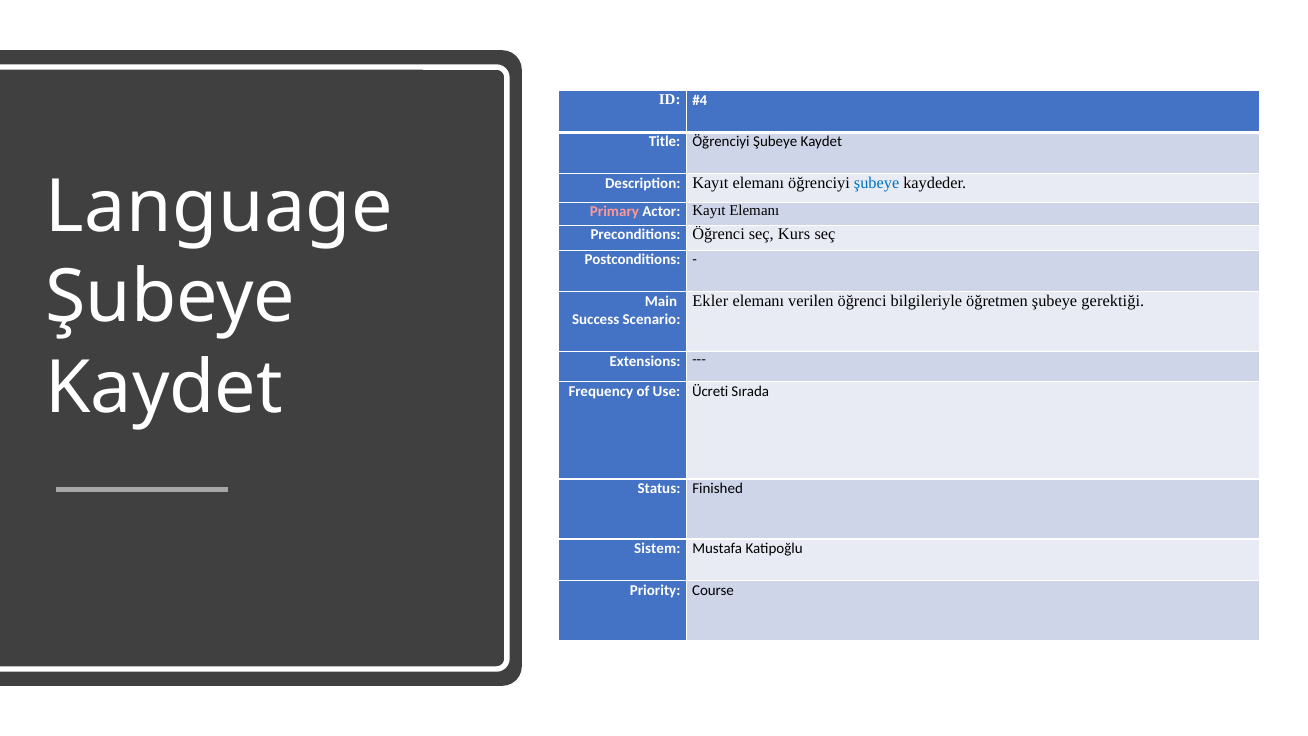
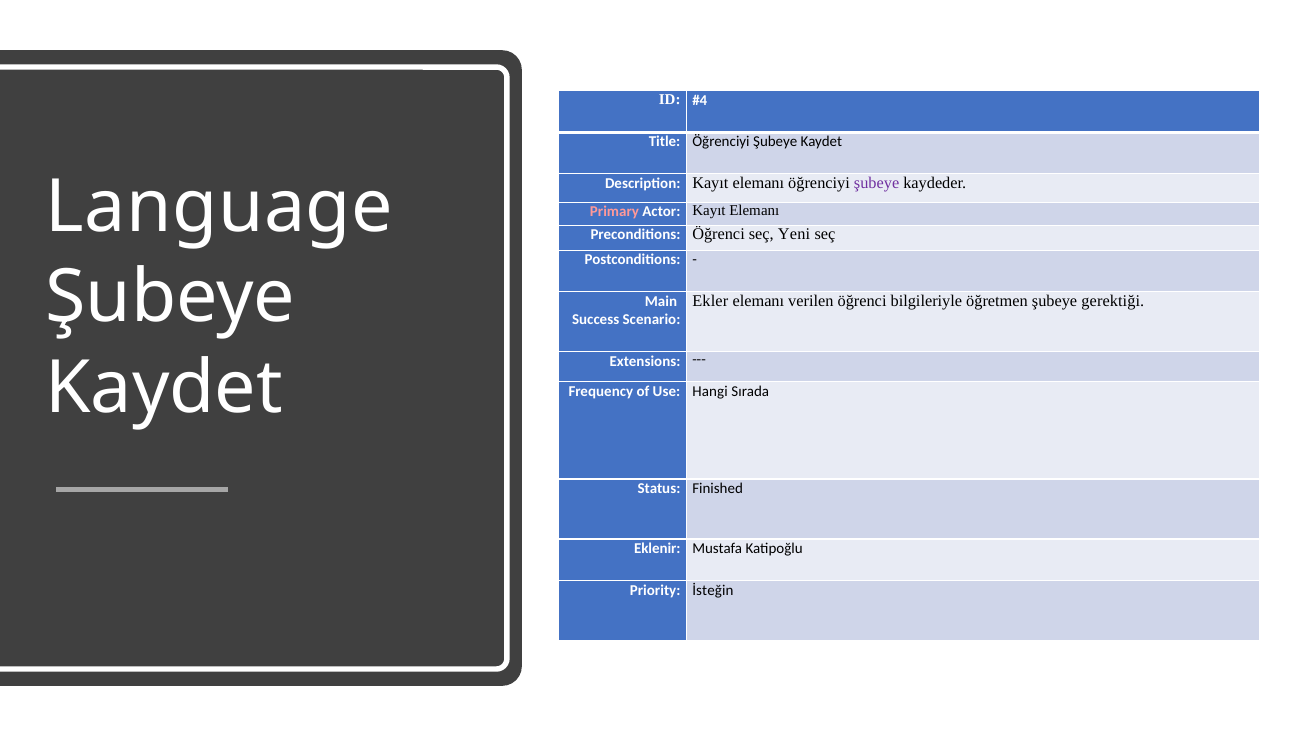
şubeye colour: blue -> purple (877, 183)
Kurs: Kurs -> Yeni (794, 234)
Ücreti: Ücreti -> Hangi (710, 391)
Sistem: Sistem -> Eklenir (657, 548)
Course: Course -> İsteğin (713, 590)
